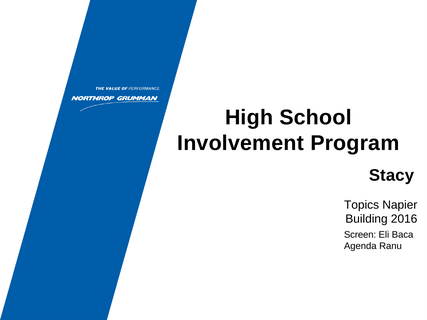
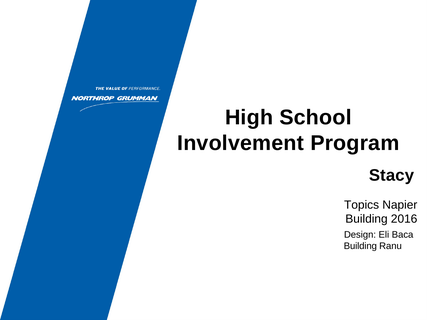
Screen: Screen -> Design (360, 235)
Agenda: Agenda -> Building (360, 246)
